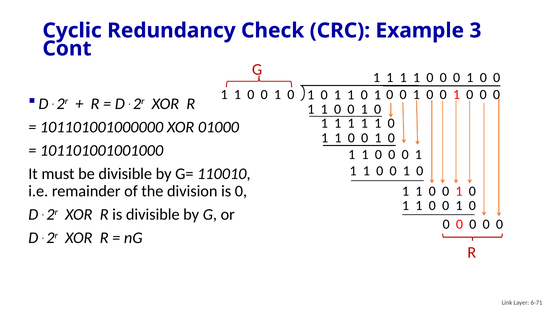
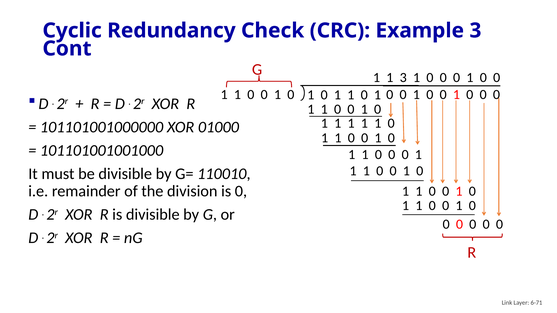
1: 1 -> 3 (403, 78)
